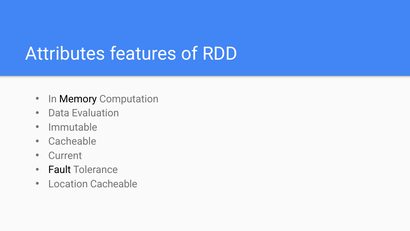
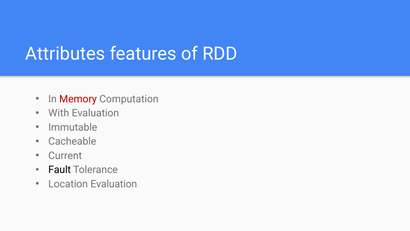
Memory colour: black -> red (78, 99)
Data: Data -> With (59, 113)
Location Cacheable: Cacheable -> Evaluation (114, 184)
